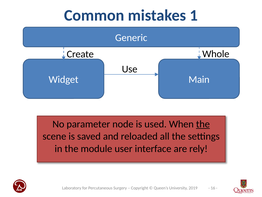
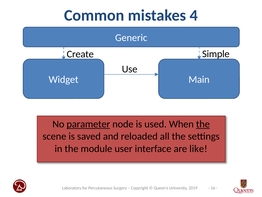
1: 1 -> 4 (194, 15)
Whole: Whole -> Simple (216, 54)
parameter underline: none -> present (88, 124)
rely: rely -> like (198, 148)
